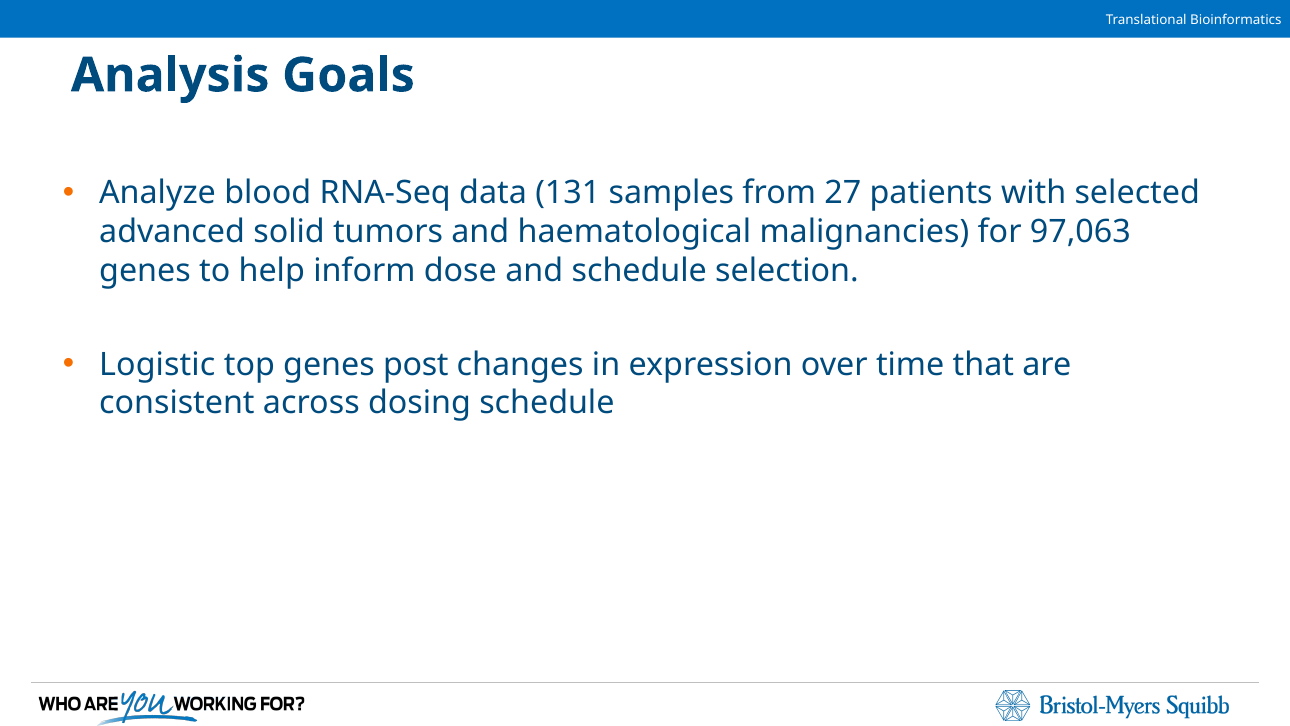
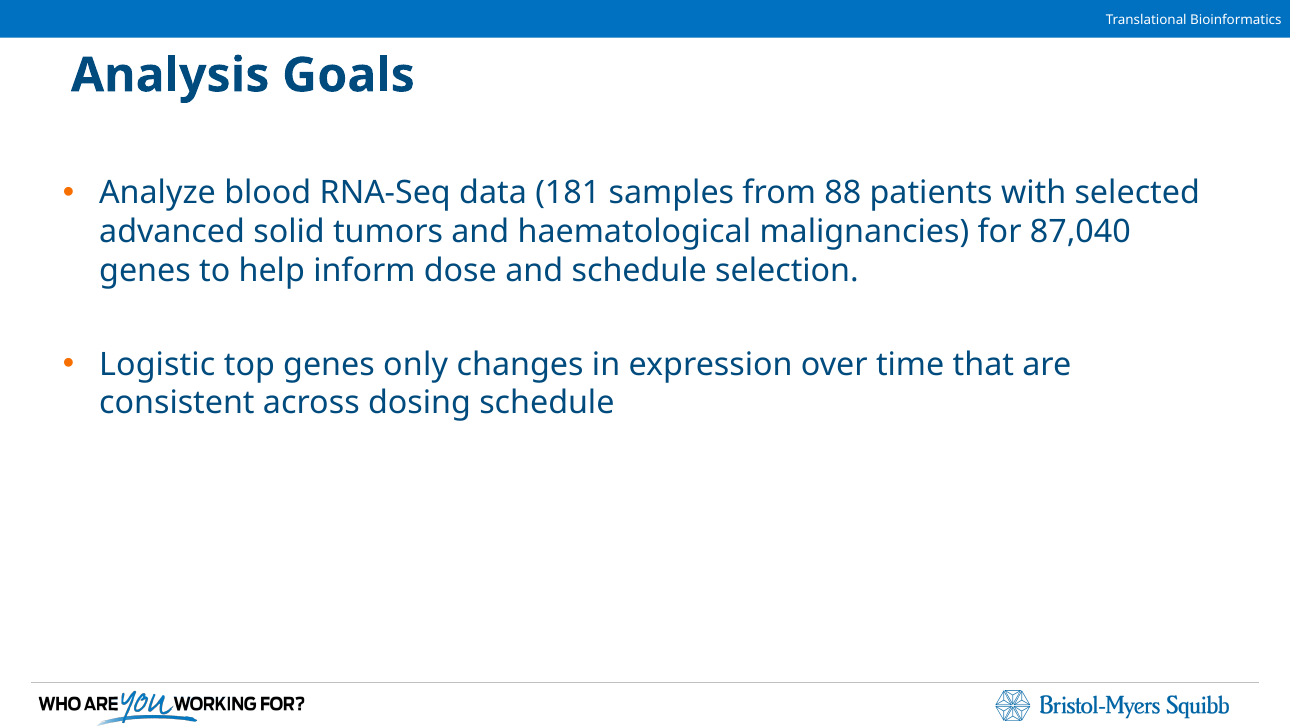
131: 131 -> 181 (568, 193)
27: 27 -> 88 (843, 193)
97,063: 97,063 -> 87,040 (1080, 232)
post: post -> only (416, 364)
